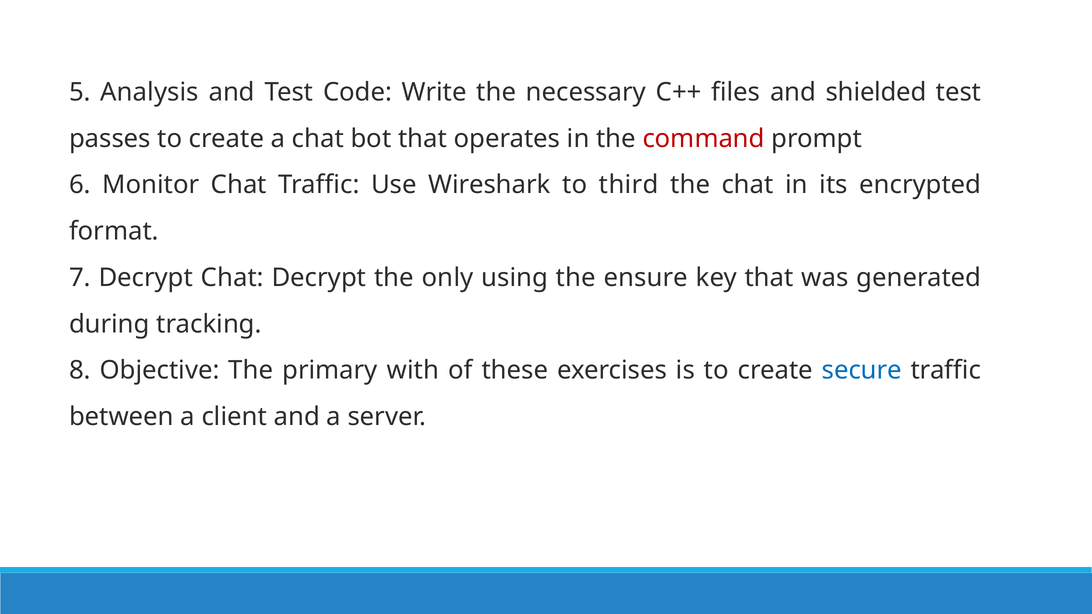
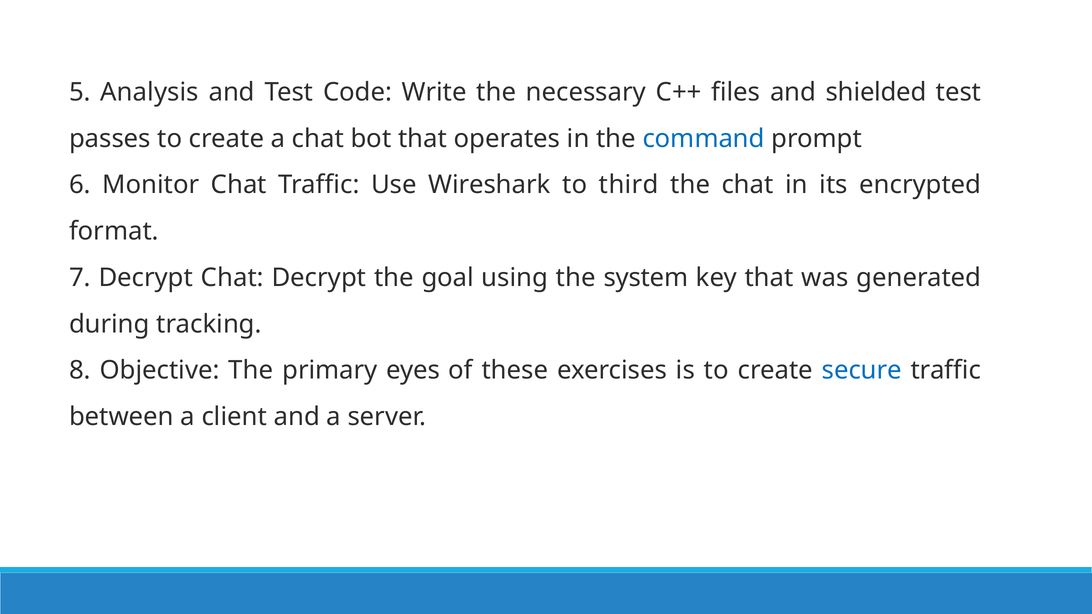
command colour: red -> blue (704, 139)
only: only -> goal (448, 278)
ensure: ensure -> system (646, 278)
with: with -> eyes (413, 371)
